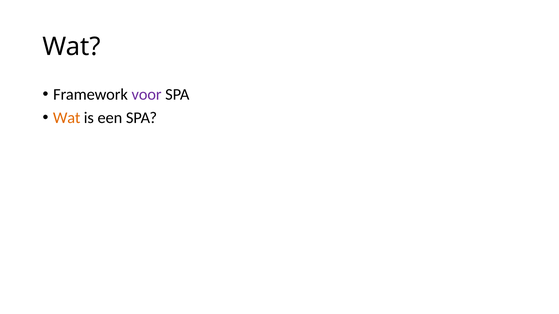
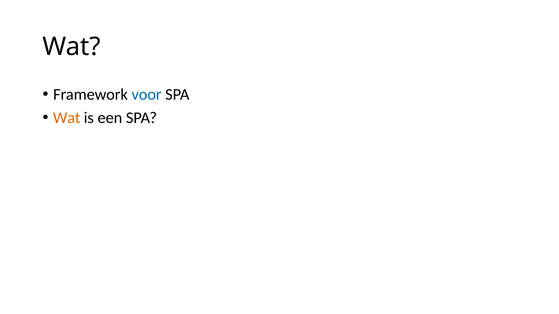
voor colour: purple -> blue (147, 95)
